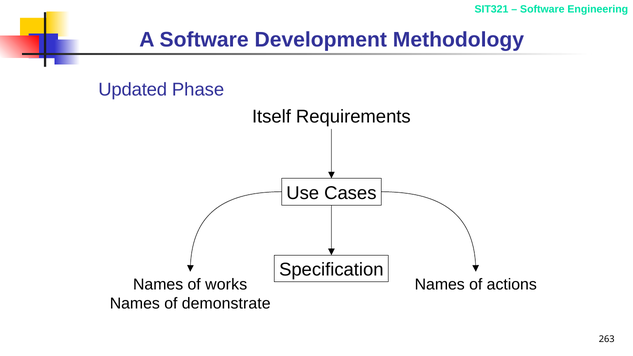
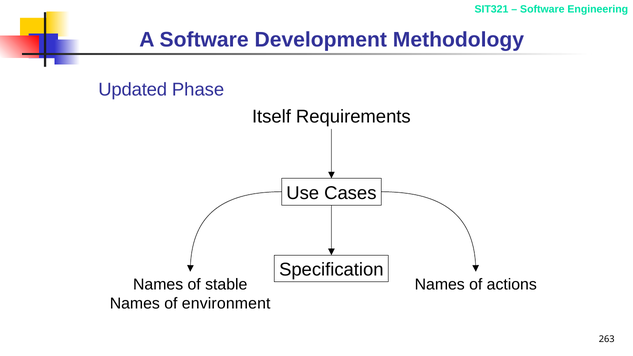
works: works -> stable (226, 285)
demonstrate: demonstrate -> environment (226, 304)
